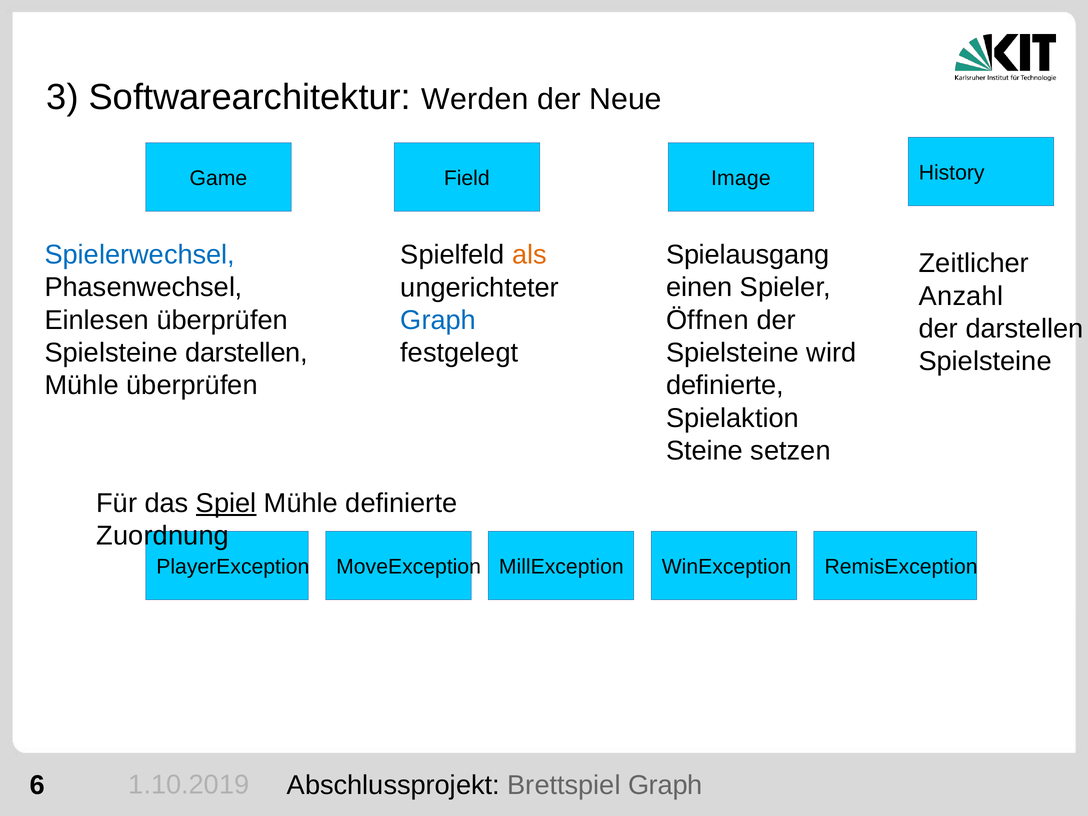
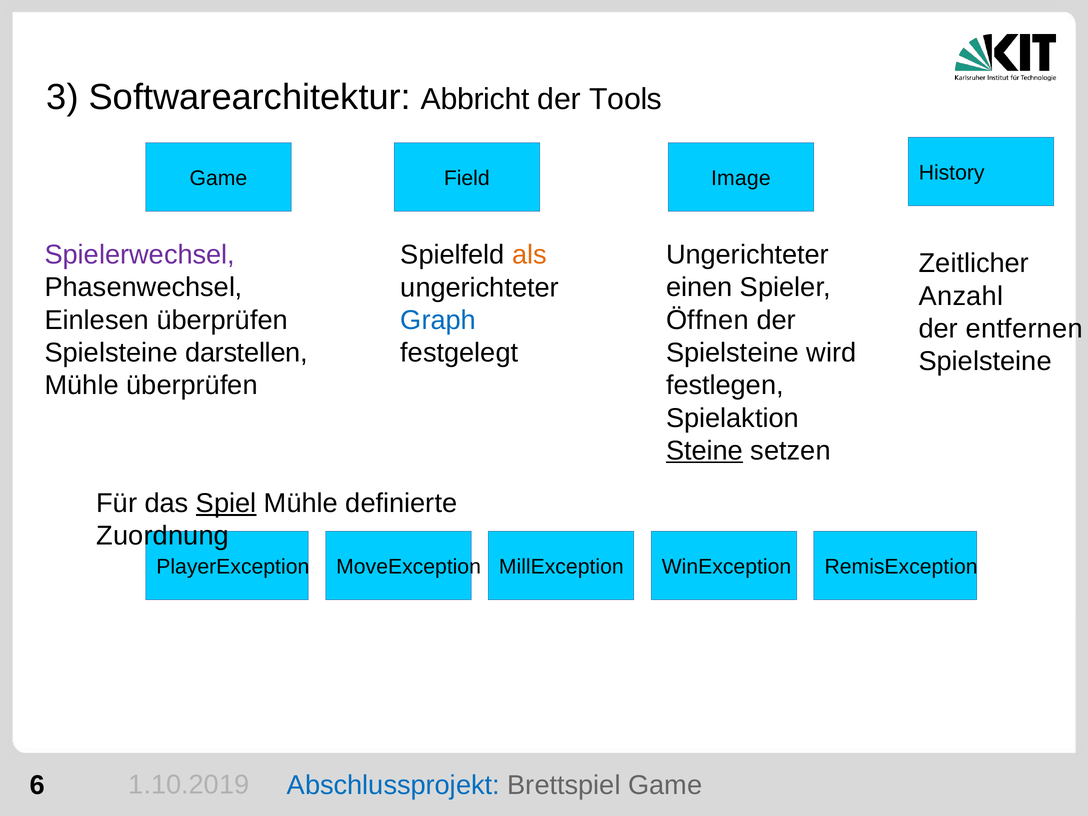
Werden: Werden -> Abbricht (475, 99)
Neue: Neue -> Tools (626, 99)
Spielerwechsel colour: blue -> purple (140, 255)
Spielausgang: Spielausgang -> Ungerichteter (748, 255)
der darstellen: darstellen -> entfernen (1024, 329)
definierte: definierte -> festlegen (725, 385)
Steine underline: none -> present (705, 451)
Abschlussprojekt colour: black -> blue (393, 785)
Brettspiel Graph: Graph -> Game (665, 785)
